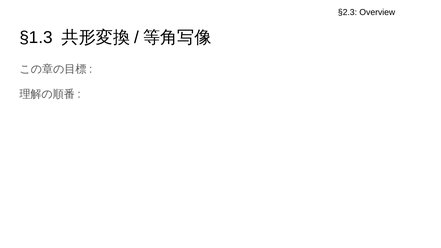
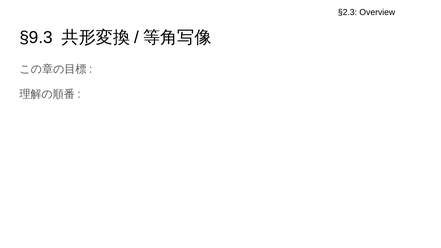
§1.3: §1.3 -> §9.3 (36, 37)
